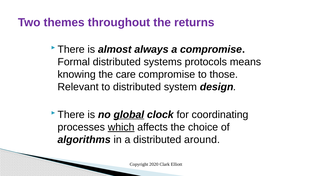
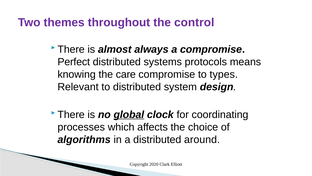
returns: returns -> control (194, 22)
Formal: Formal -> Perfect (74, 62)
those: those -> types (224, 74)
which underline: present -> none (121, 127)
